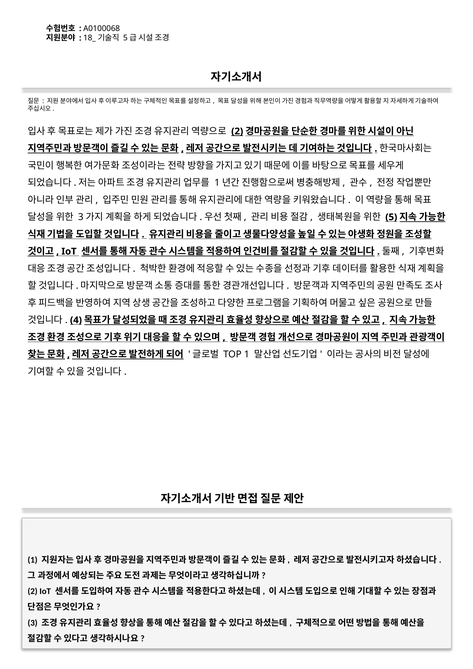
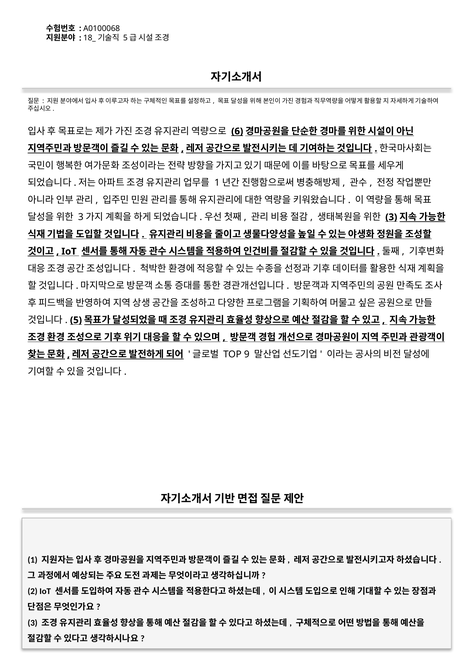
2: 2 -> 6 (237, 131)
5: 5 -> 3 (391, 217)
4: 4 -> 5 (76, 320)
TOP 1: 1 -> 9 (247, 354)
